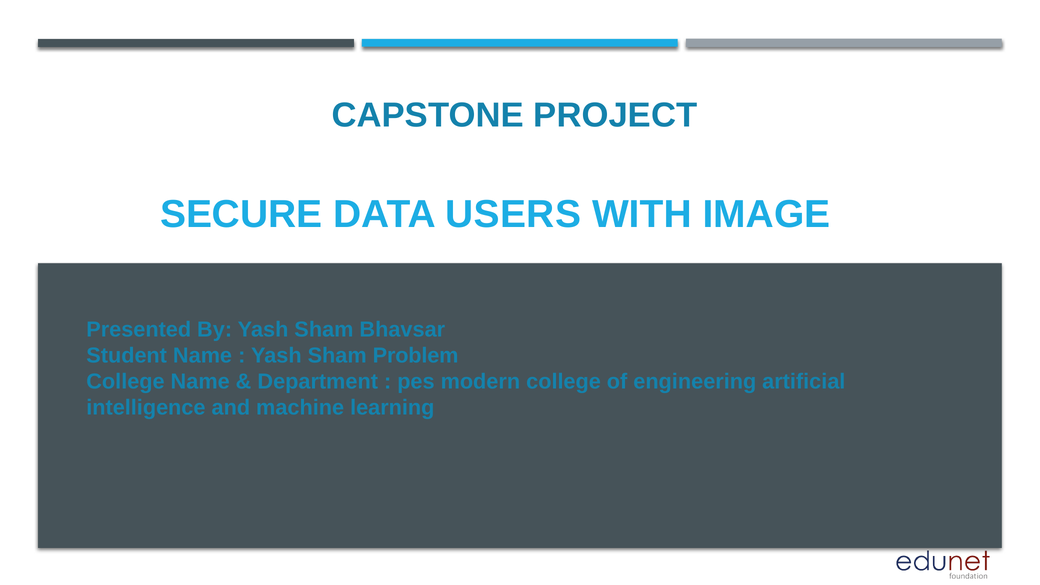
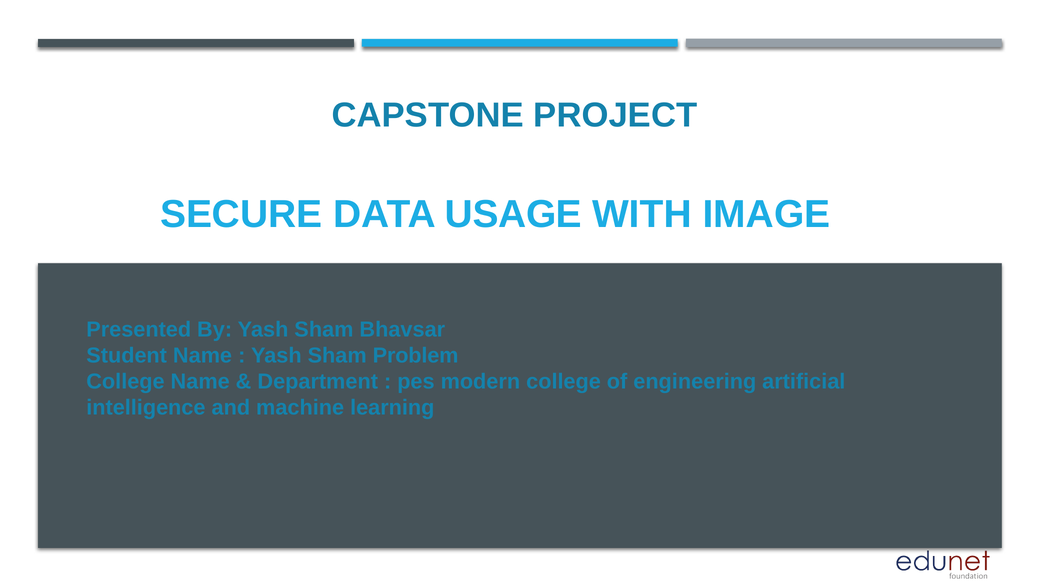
USERS: USERS -> USAGE (513, 214)
